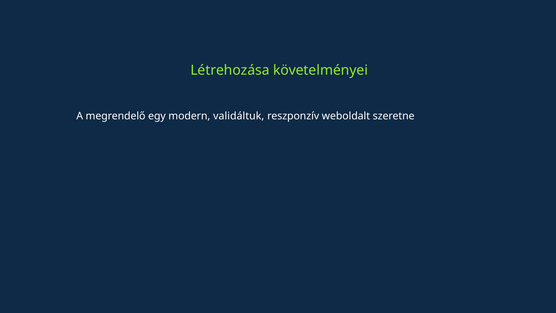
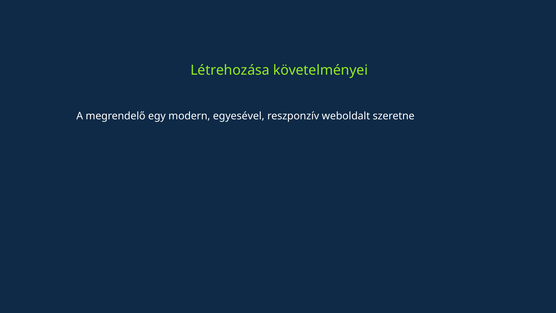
validáltuk: validáltuk -> egyesével (239, 116)
